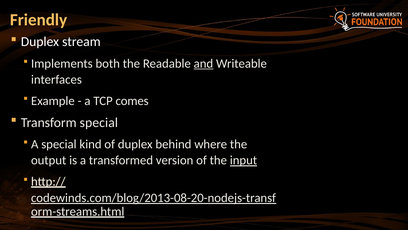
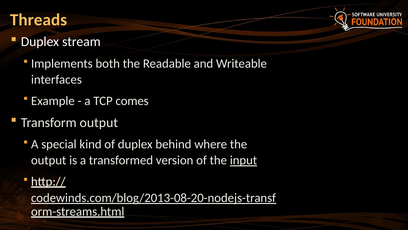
Friendly: Friendly -> Threads (38, 20)
and underline: present -> none (203, 63)
Transform special: special -> output (99, 122)
